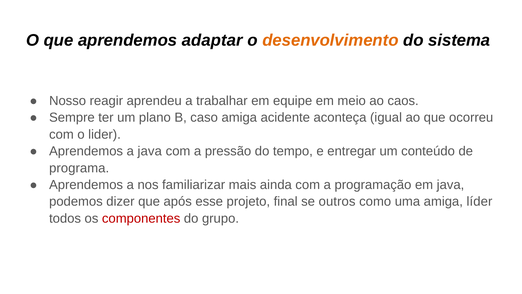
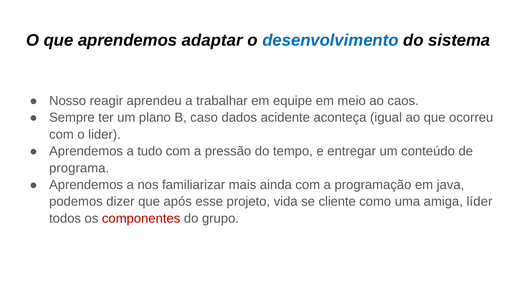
desenvolvimento colour: orange -> blue (330, 40)
caso amiga: amiga -> dados (239, 117)
a java: java -> tudo (150, 151)
final: final -> vida (286, 201)
outros: outros -> cliente (337, 201)
